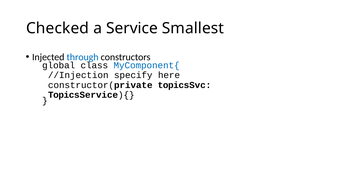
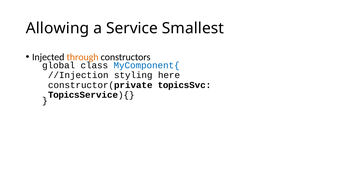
Checked: Checked -> Allowing (58, 28)
through colour: blue -> orange (83, 57)
specify: specify -> styling (133, 75)
